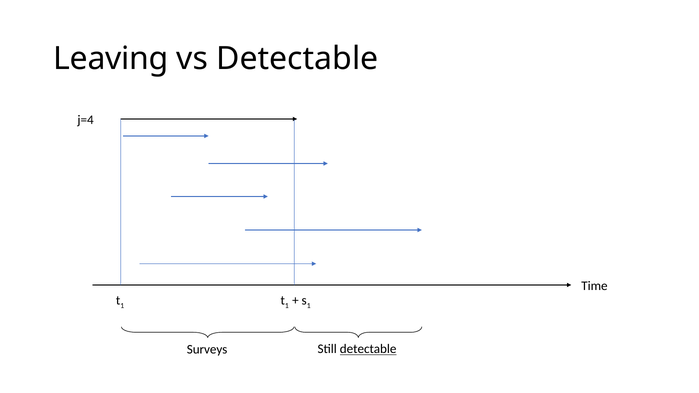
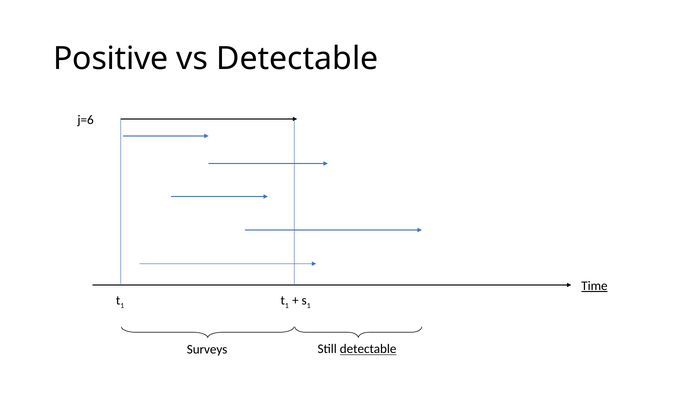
Leaving: Leaving -> Positive (111, 59)
j=4: j=4 -> j=6 (86, 120)
Time underline: none -> present (594, 286)
